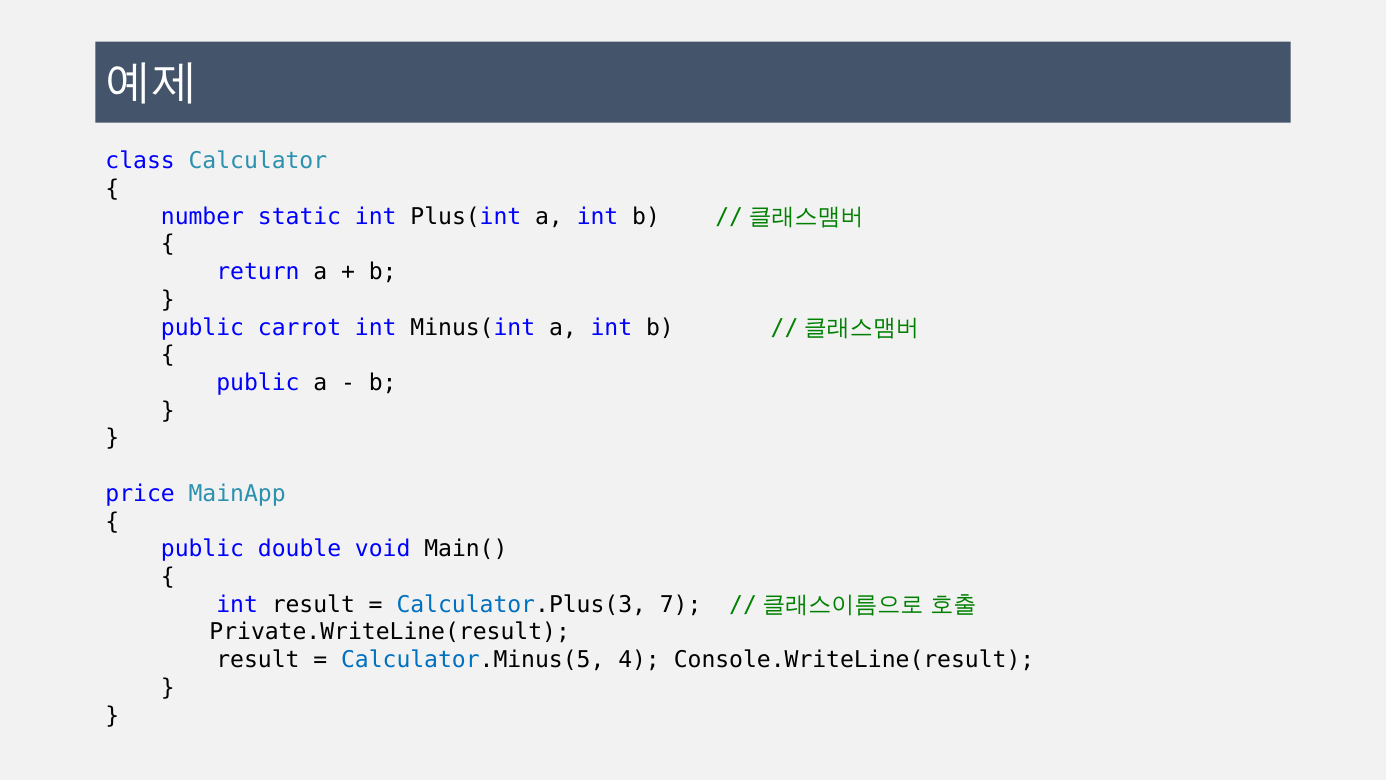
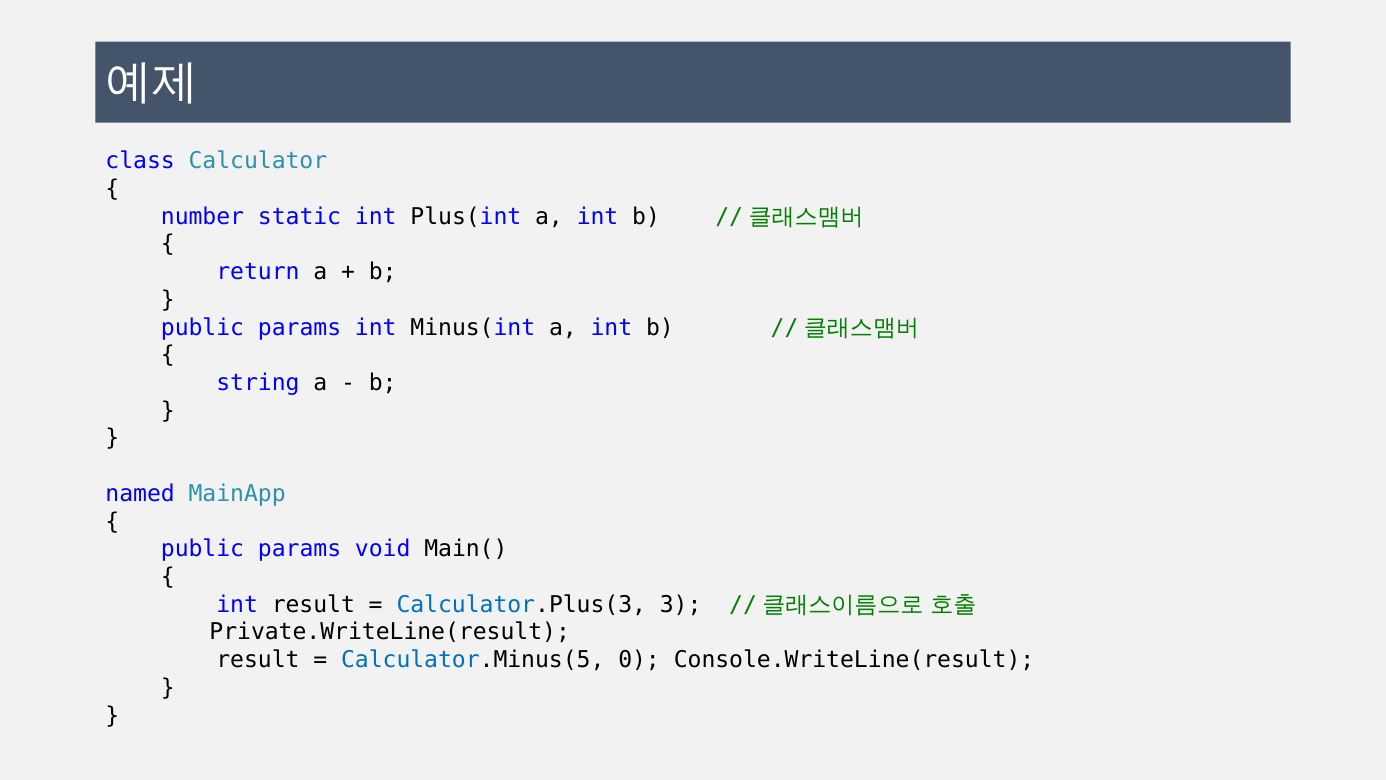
carrot: carrot -> params (300, 327)
public: public -> string (258, 383)
price: price -> named (140, 494)
double: double -> params (300, 549)
7: 7 -> 3 (681, 604)
4: 4 -> 0 (639, 660)
